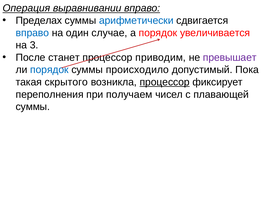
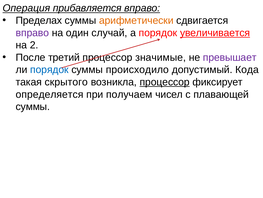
выравнивании: выравнивании -> прибавляется (87, 8)
арифметически colour: blue -> orange (136, 20)
вправо colour: blue -> purple (32, 33)
случае: случае -> случай (109, 33)
увеличивается underline: none -> present (215, 33)
3: 3 -> 2 (34, 45)
станет: станет -> третий (64, 57)
приводим: приводим -> значимые (161, 57)
Пока: Пока -> Кода (247, 70)
переполнения: переполнения -> определяется (50, 94)
